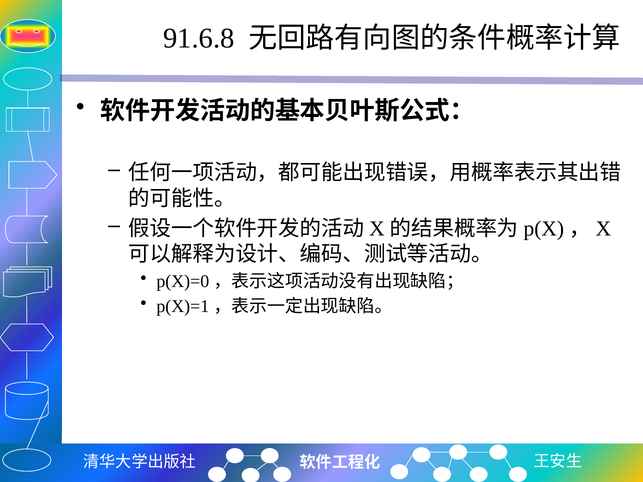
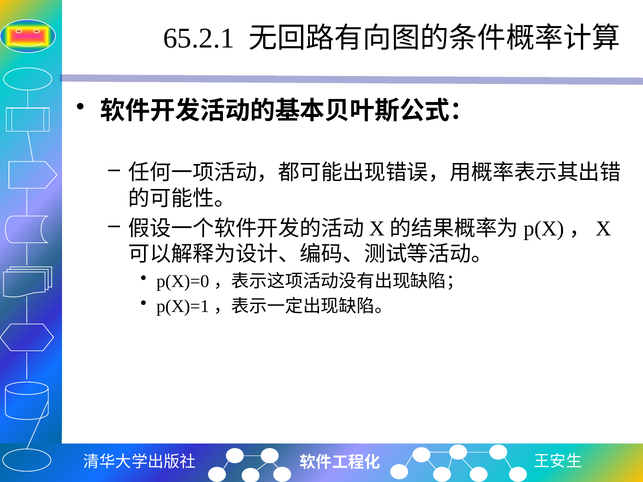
91.6.8: 91.6.8 -> 65.2.1 (199, 39)
